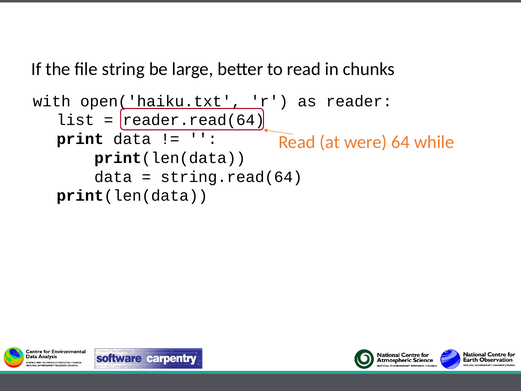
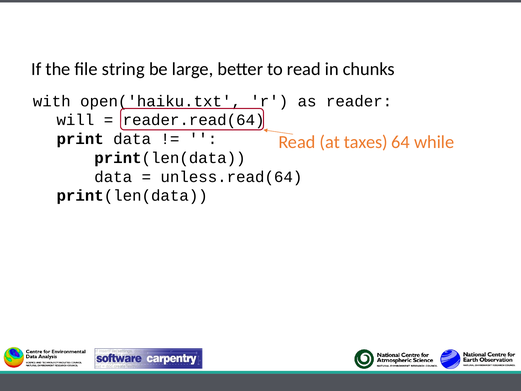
list: list -> will (75, 120)
were: were -> taxes (366, 142)
string.read(64: string.read(64 -> unless.read(64 (231, 177)
